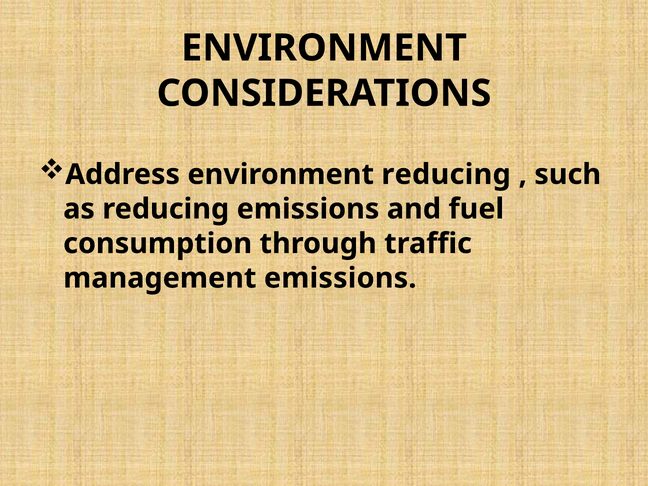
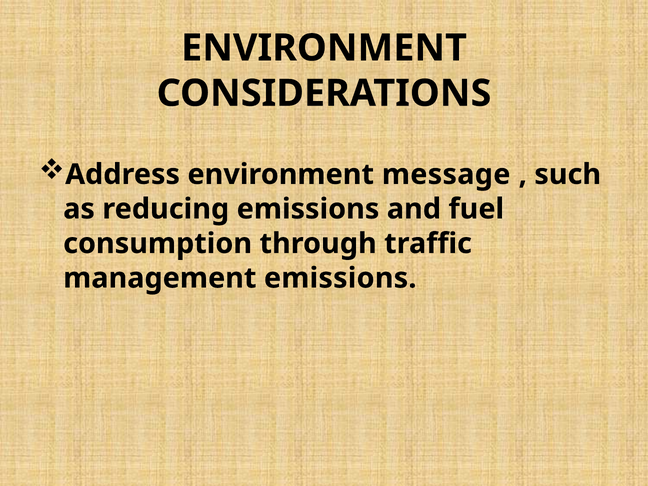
environment reducing: reducing -> message (446, 174)
